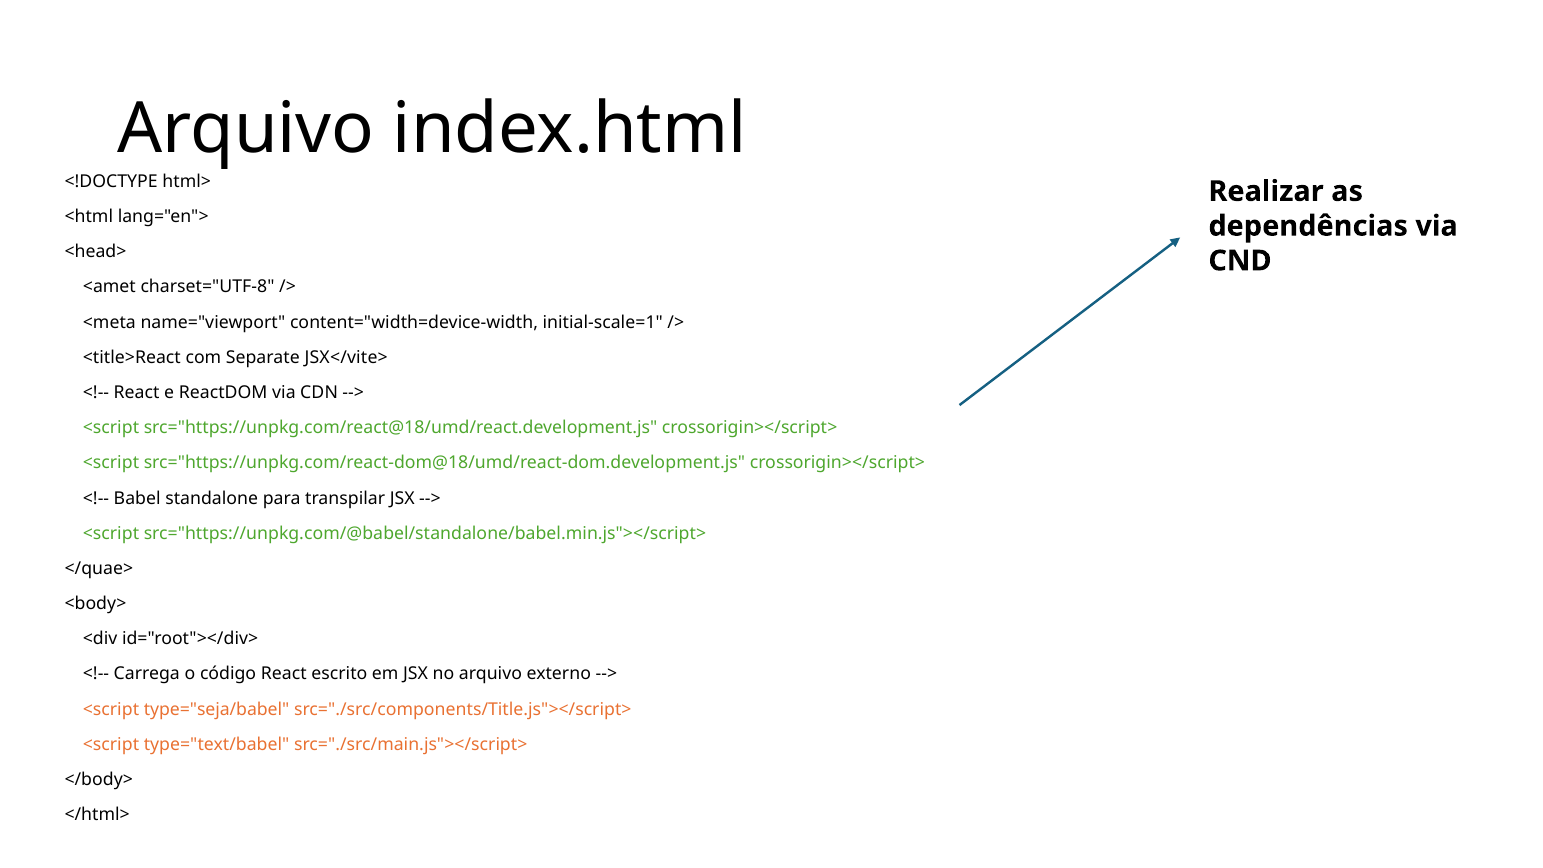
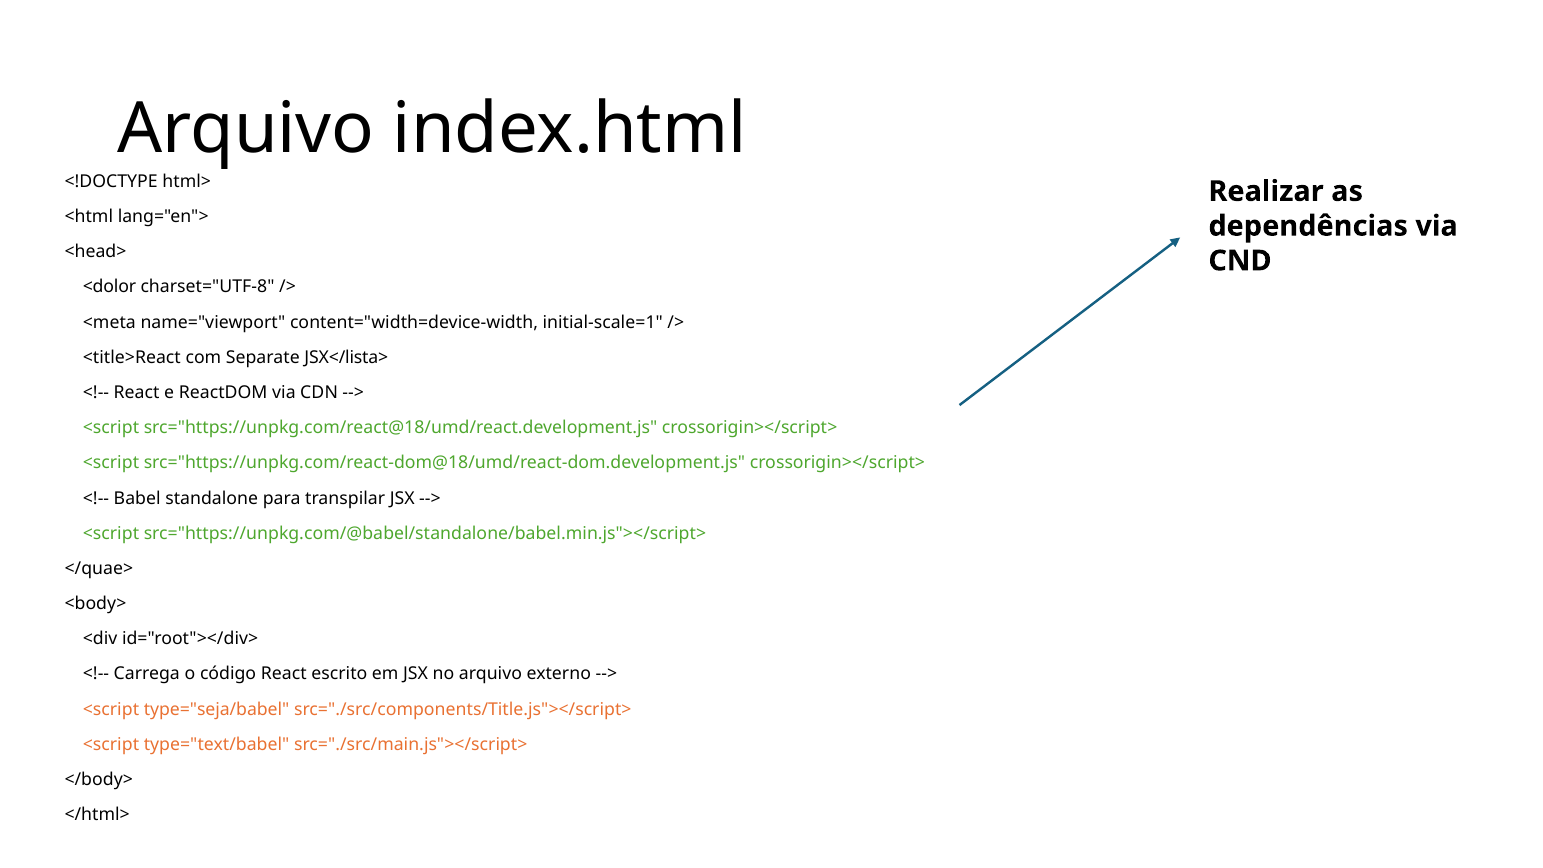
<amet: <amet -> <dolor (109, 287)
JSX</vite>: JSX</vite> -> JSX</lista> (346, 357)
